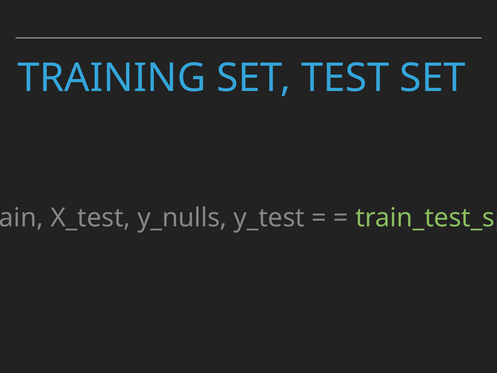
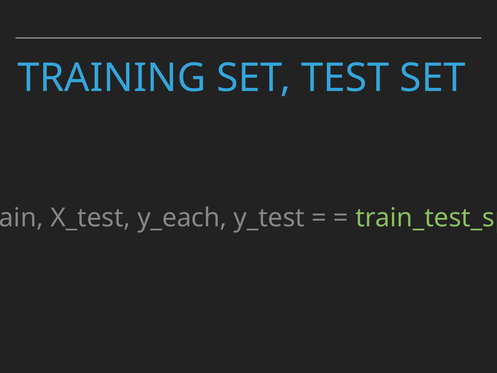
y_nulls: y_nulls -> y_each (182, 218)
